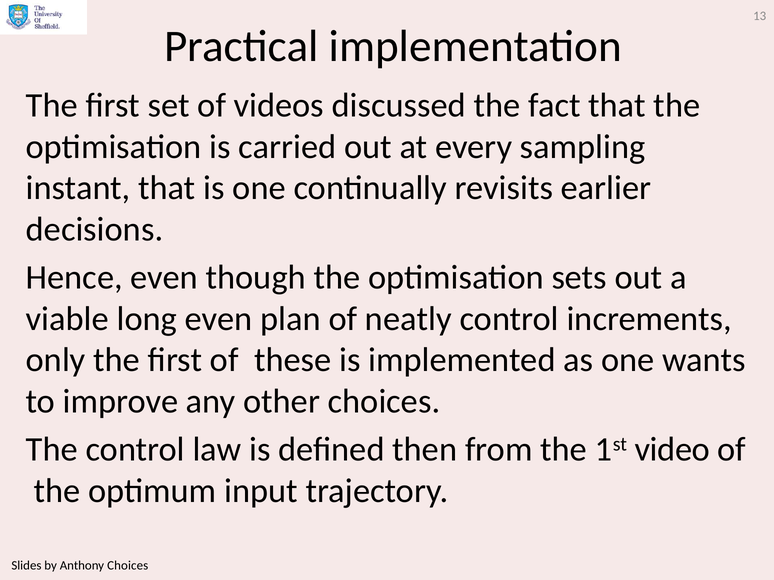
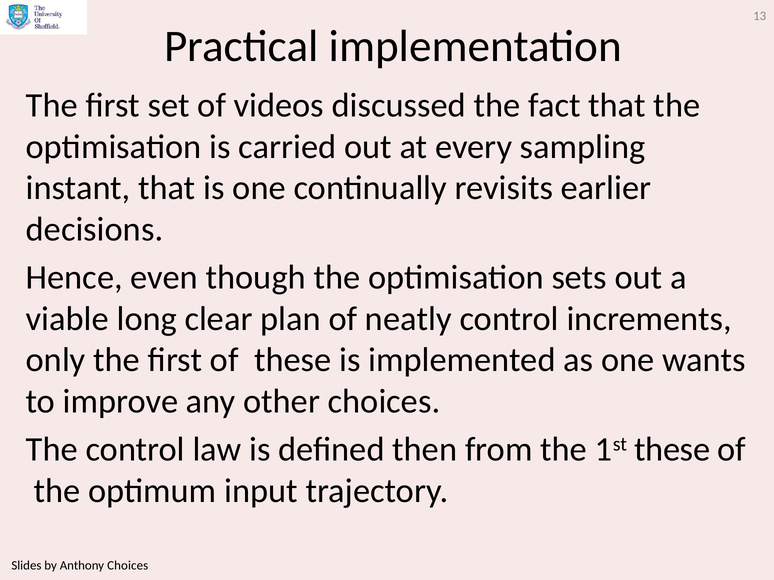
long even: even -> clear (219, 319)
1st video: video -> these (672, 450)
